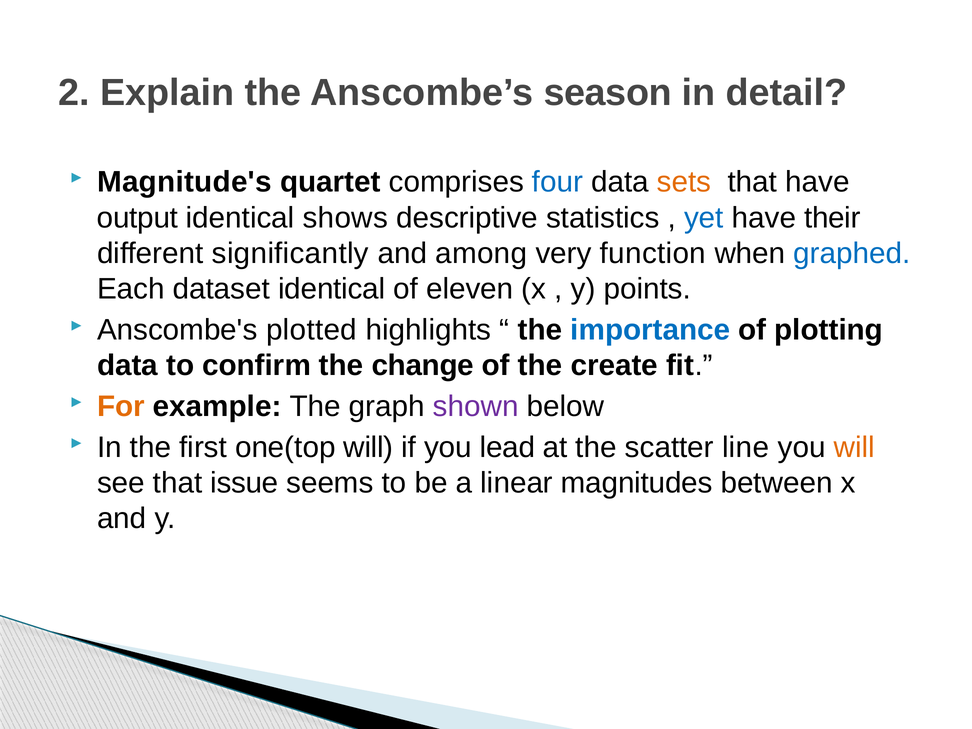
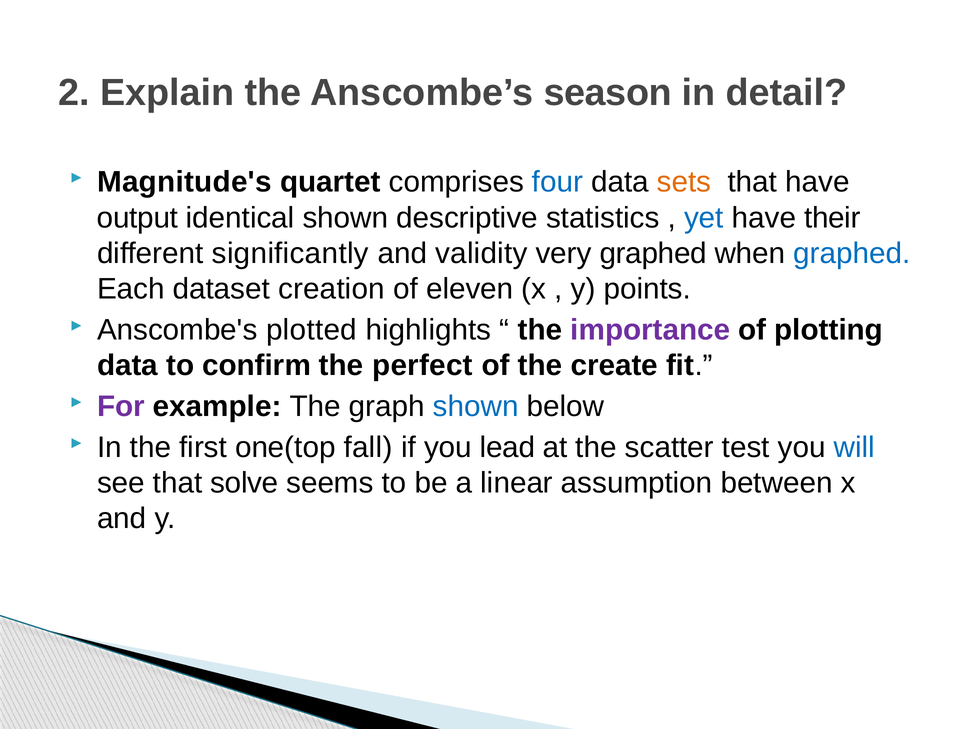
identical shows: shows -> shown (345, 218)
among: among -> validity (481, 253)
very function: function -> graphed (653, 253)
dataset identical: identical -> creation (331, 289)
importance colour: blue -> purple (650, 330)
change: change -> perfect (422, 365)
For colour: orange -> purple (121, 406)
shown colour: purple -> blue (476, 406)
one(top will: will -> fall (368, 447)
line: line -> test (746, 447)
will colour: orange -> blue (854, 447)
issue: issue -> solve (244, 483)
magnitudes: magnitudes -> assumption (637, 483)
